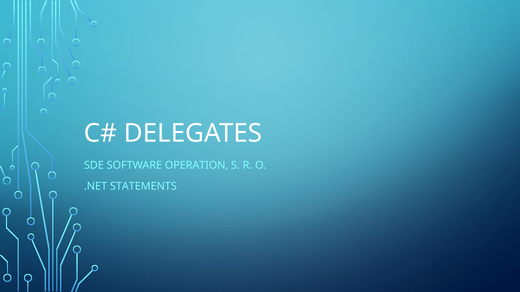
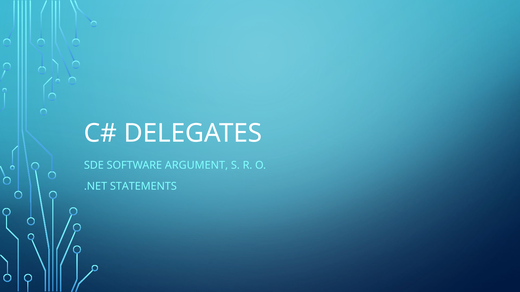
OPERATION: OPERATION -> ARGUMENT (196, 165)
